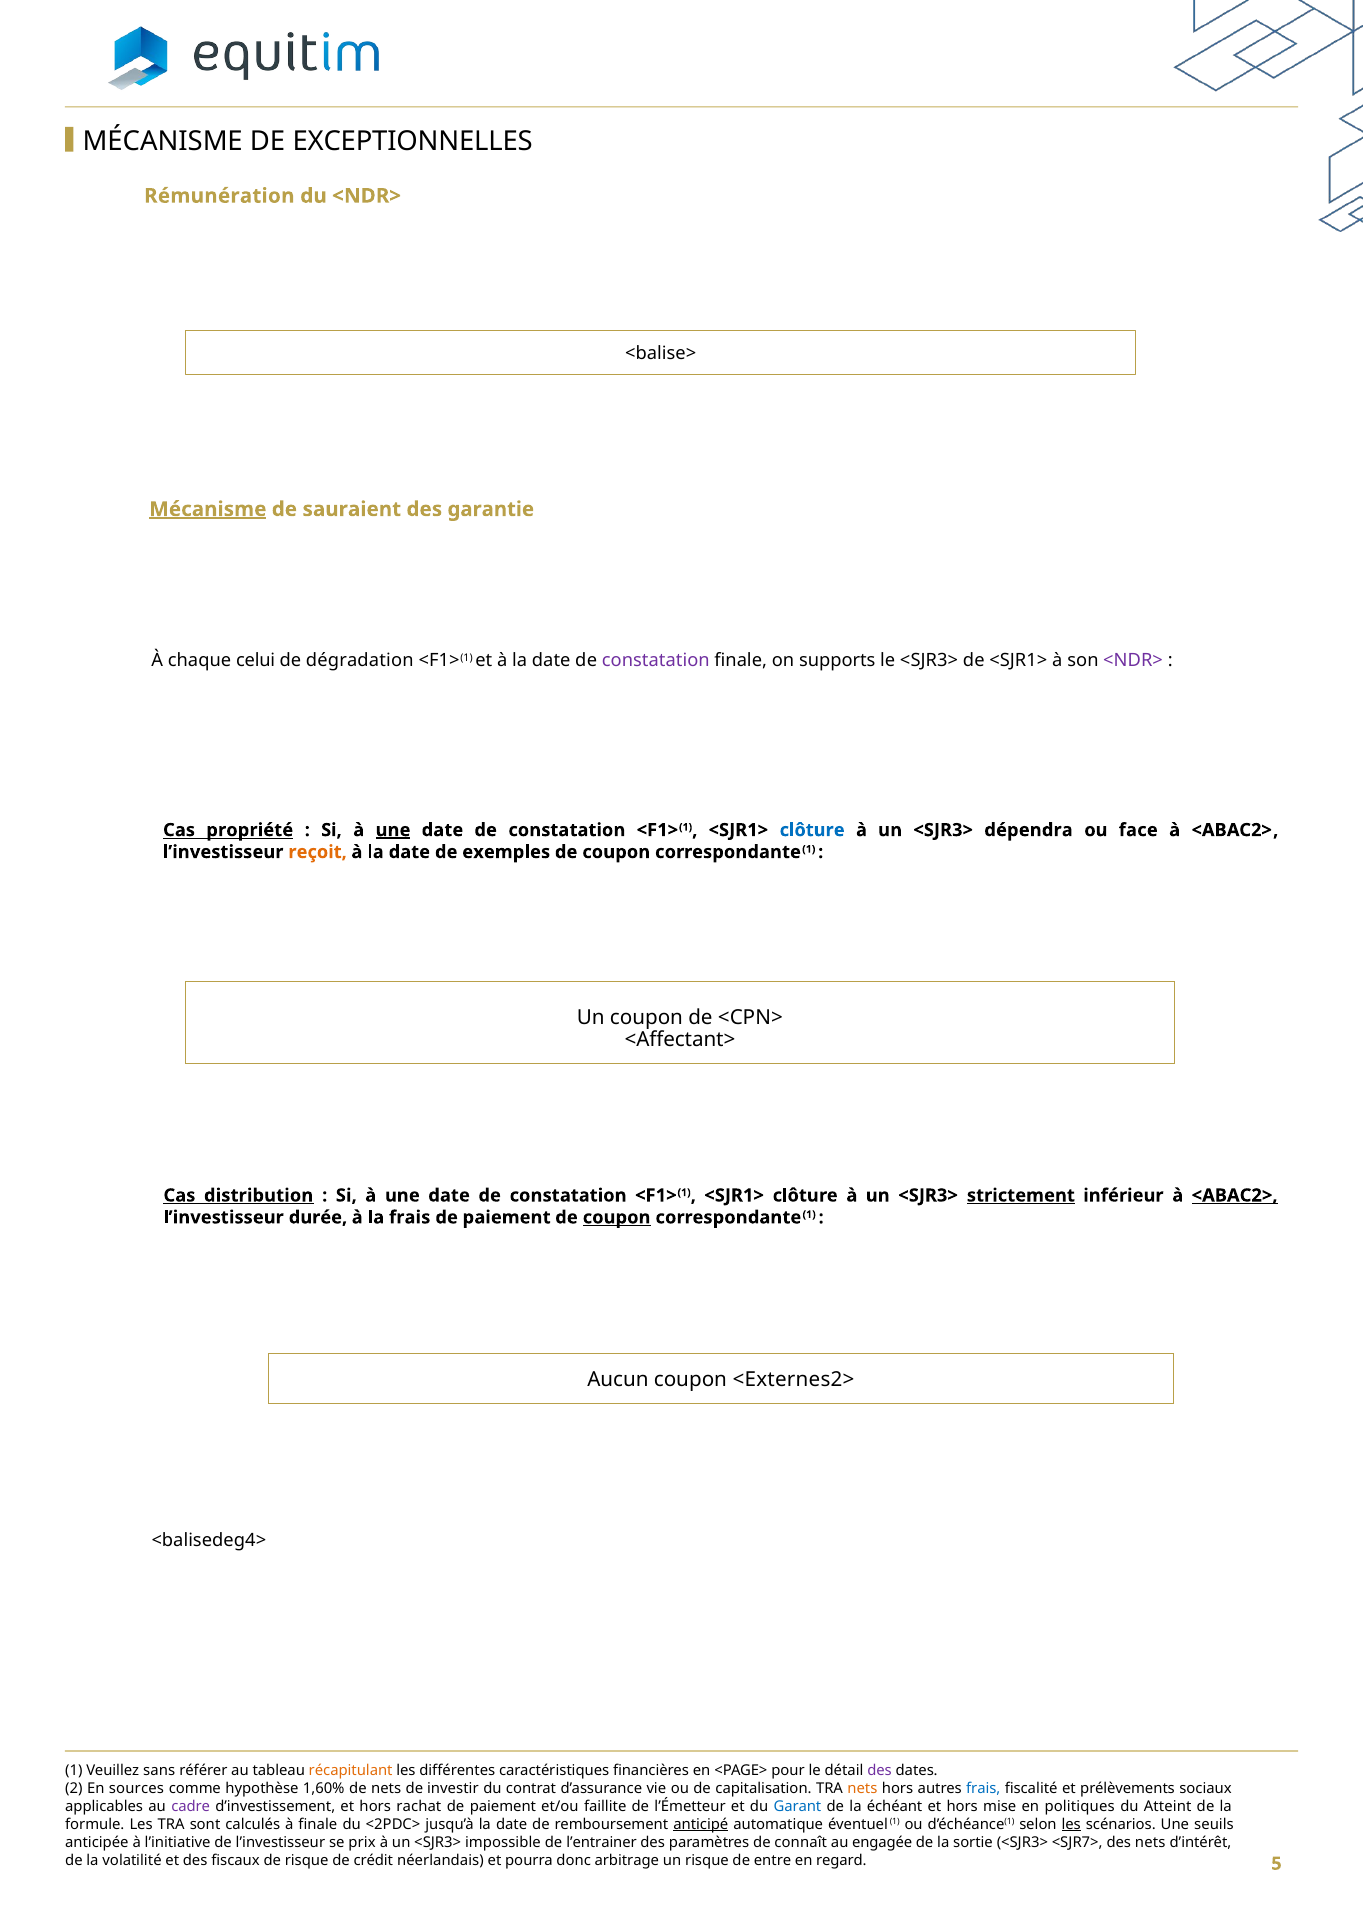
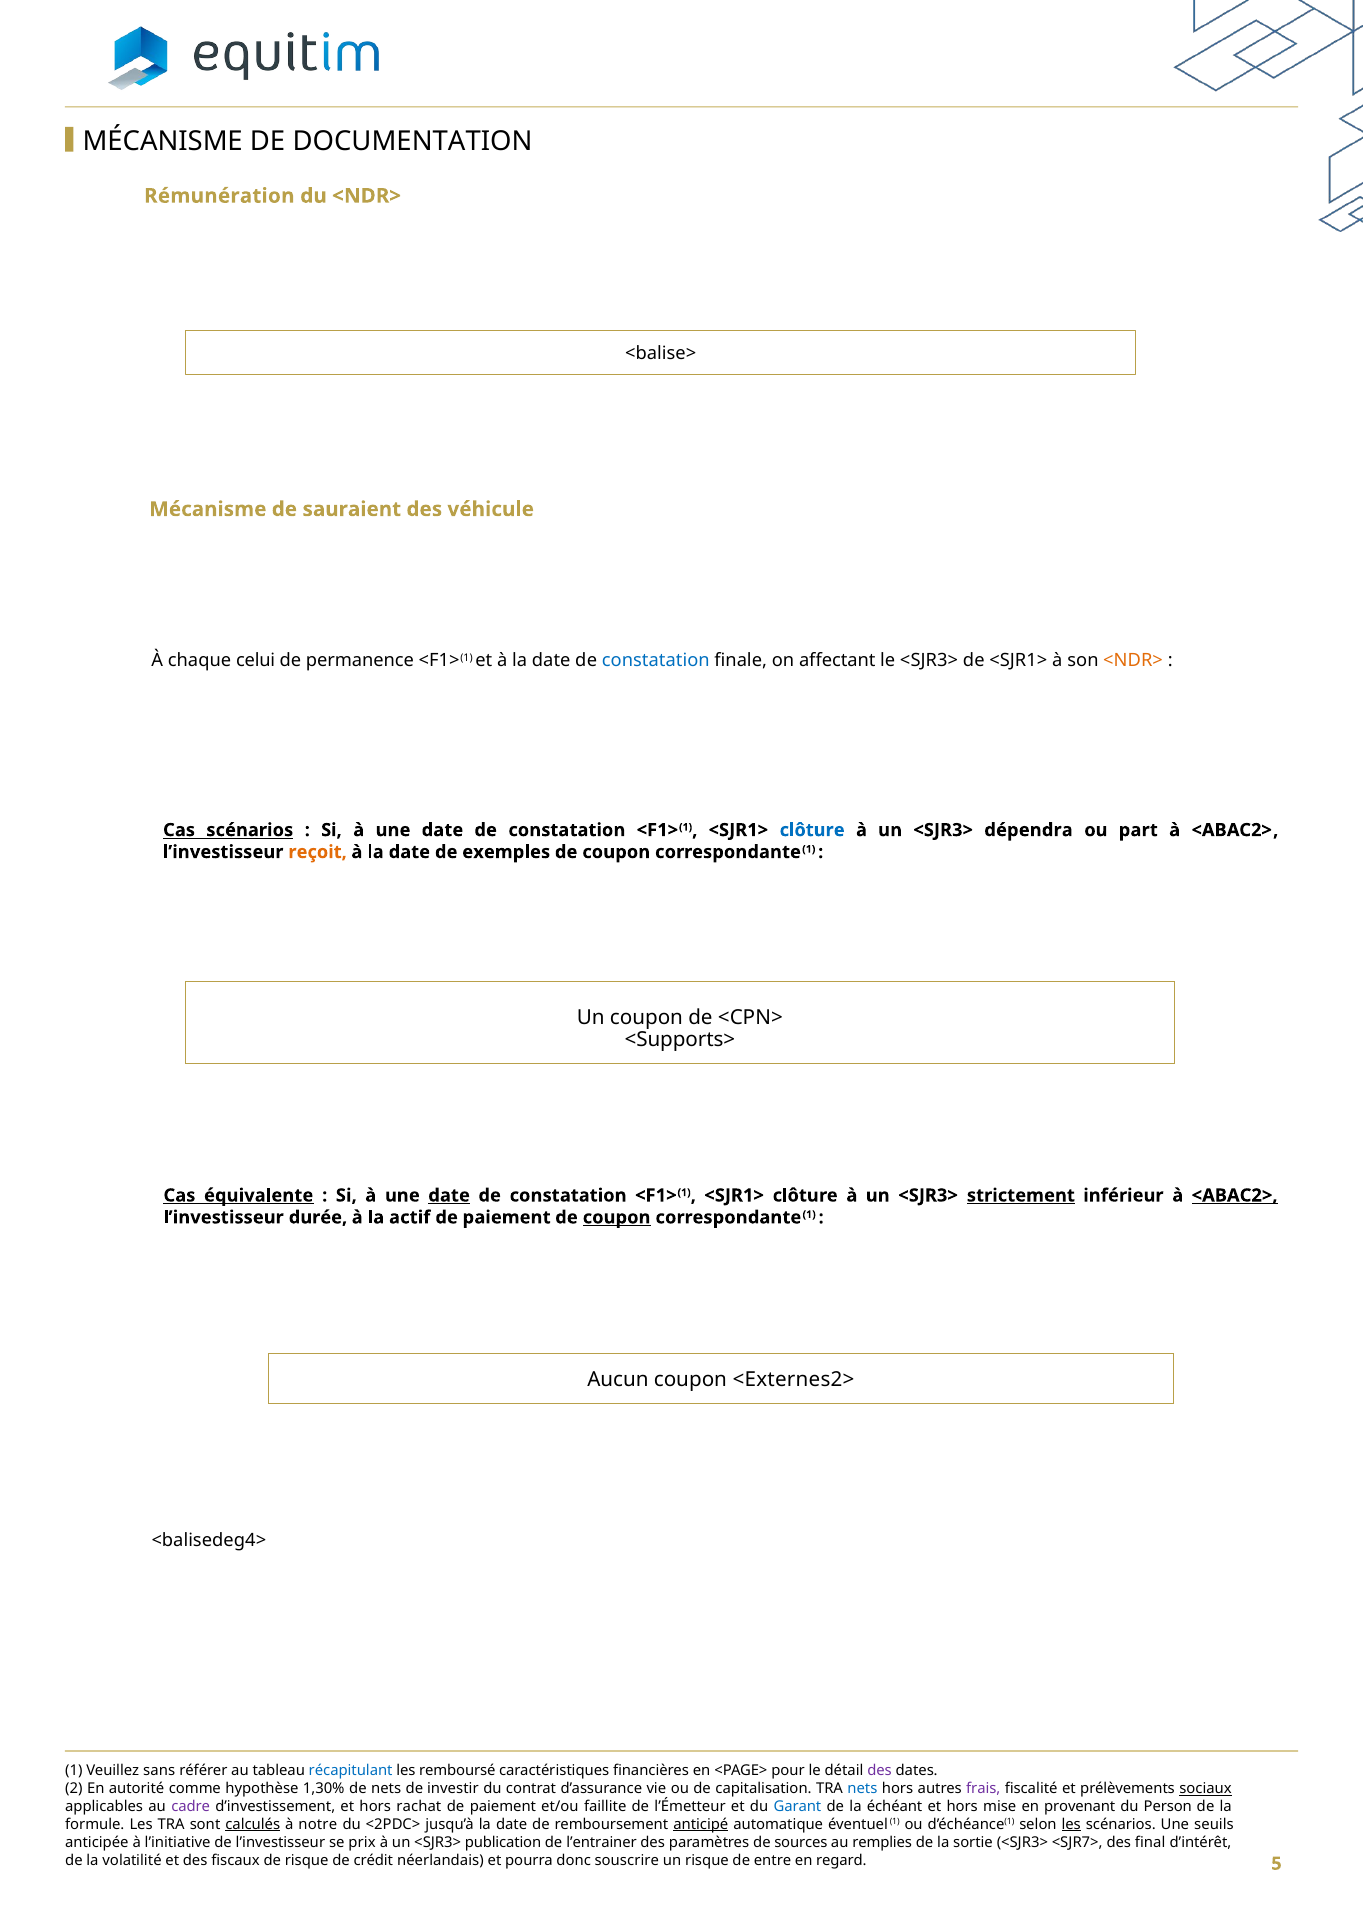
EXCEPTIONNELLES: EXCEPTIONNELLES -> DOCUMENTATION (412, 141)
Mécanisme underline: present -> none (208, 509)
garantie: garantie -> véhicule (491, 509)
dégradation: dégradation -> permanence (360, 661)
constatation colour: purple -> blue (656, 661)
supports: supports -> affectant (837, 661)
<NDR> colour: purple -> orange (1133, 661)
Cas propriété: propriété -> scénarios (250, 830)
une underline: present -> none (393, 830)
face: face -> part (1138, 830)
<Affectant>: <Affectant> -> <Supports> (680, 1039)
distribution: distribution -> équivalente (259, 1195)
date underline: none -> present (449, 1195)
la frais: frais -> actif (410, 1217)
récapitulant colour: orange -> blue (351, 1771)
différentes: différentes -> remboursé (457, 1771)
sources: sources -> autorité (137, 1789)
1,60%: 1,60% -> 1,30% (324, 1789)
nets colour: orange -> blue (862, 1789)
frais colour: blue -> purple (983, 1789)
sociaux underline: none -> present (1206, 1789)
politiques: politiques -> provenant (1080, 1806)
Atteint: Atteint -> Person (1168, 1806)
calculés underline: none -> present (253, 1824)
à finale: finale -> notre (318, 1824)
impossible: impossible -> publication (503, 1842)
connaît: connaît -> sources (801, 1842)
engagée: engagée -> remplies (882, 1842)
des nets: nets -> final (1150, 1842)
arbitrage: arbitrage -> souscrire (627, 1860)
